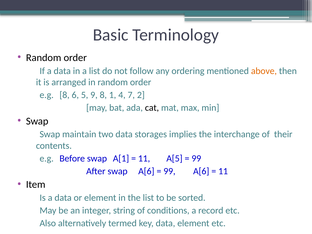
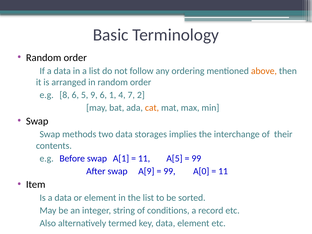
9 8: 8 -> 6 (103, 95)
cat colour: black -> orange (152, 108)
maintain: maintain -> methods (79, 134)
swap A[6: A[6 -> A[9 (146, 171)
99 A[6: A[6 -> A[0 (201, 171)
